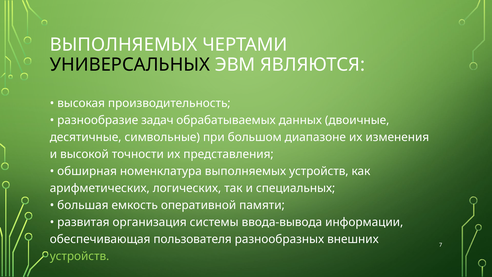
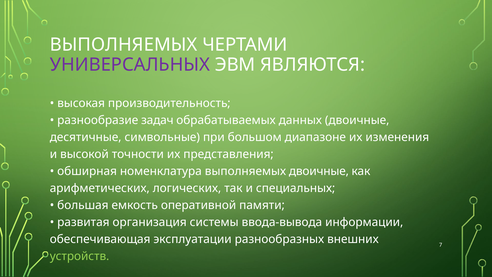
УНИВЕРСАЛЬНЫХ colour: black -> purple (130, 65)
выполняемых устройств: устройств -> двоичные (319, 171)
пользователя: пользователя -> эксплуатации (193, 239)
